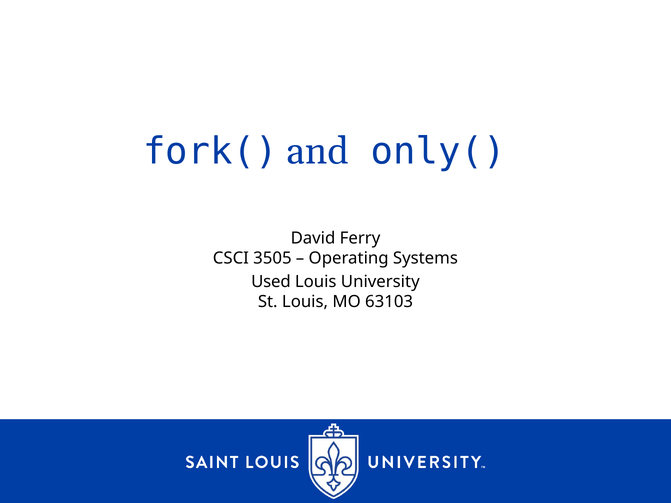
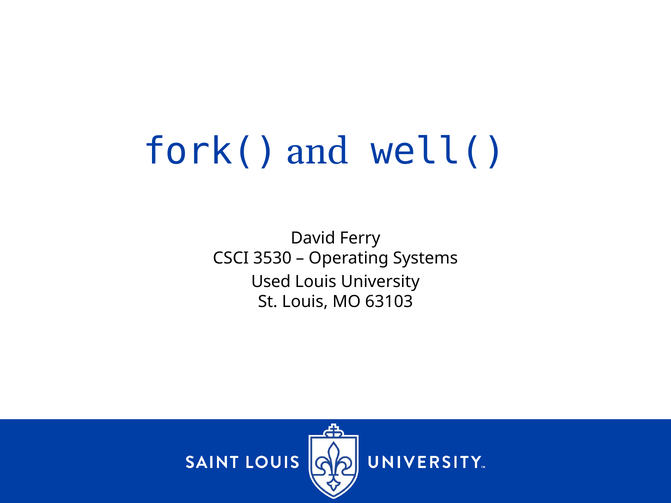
only(: only( -> well( (438, 152)
3505: 3505 -> 3530 (272, 258)
